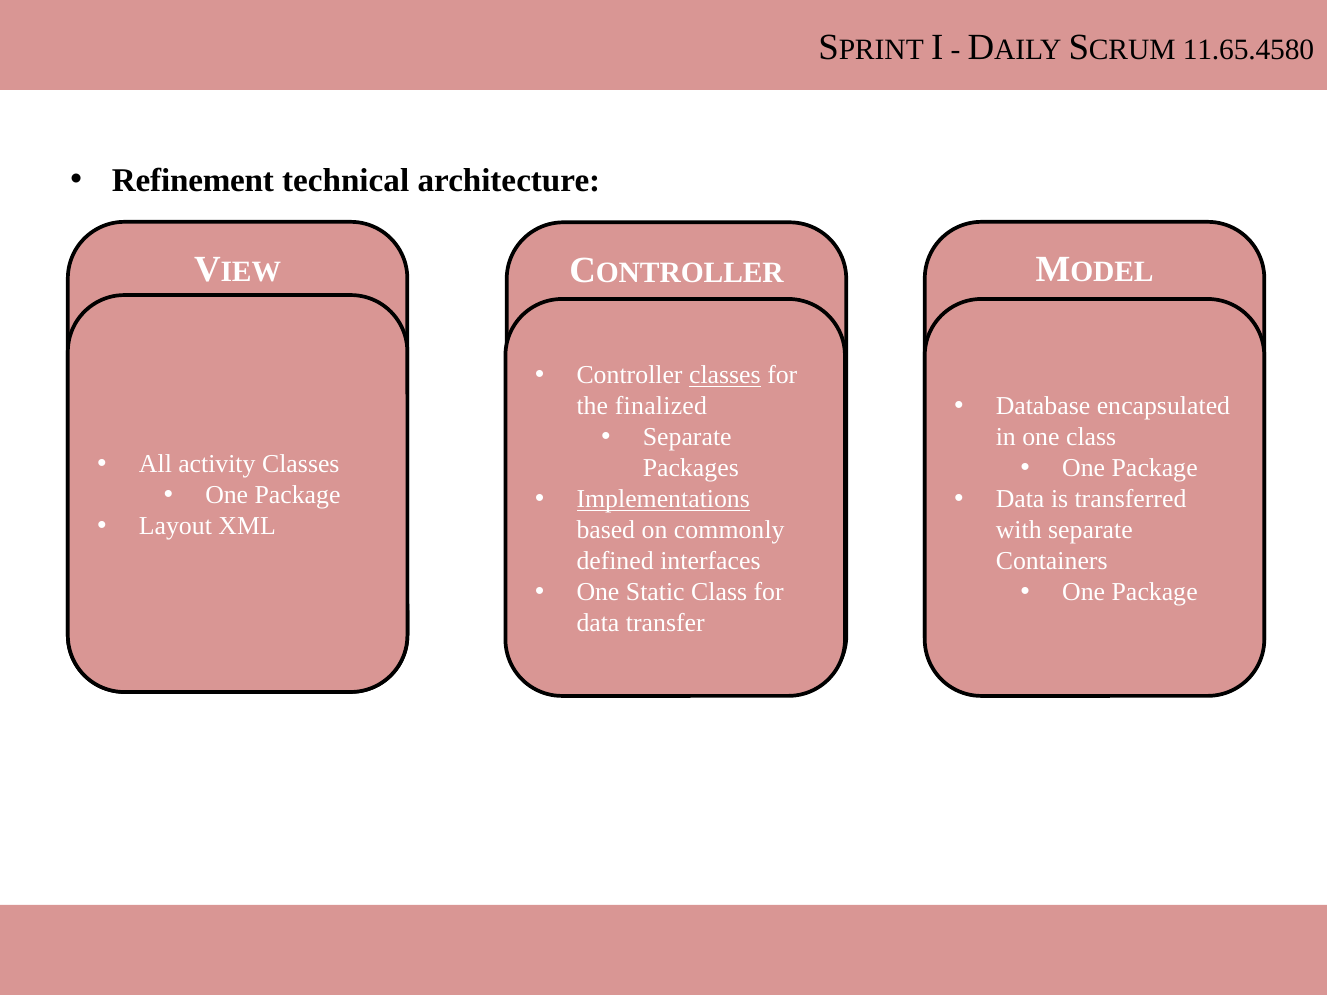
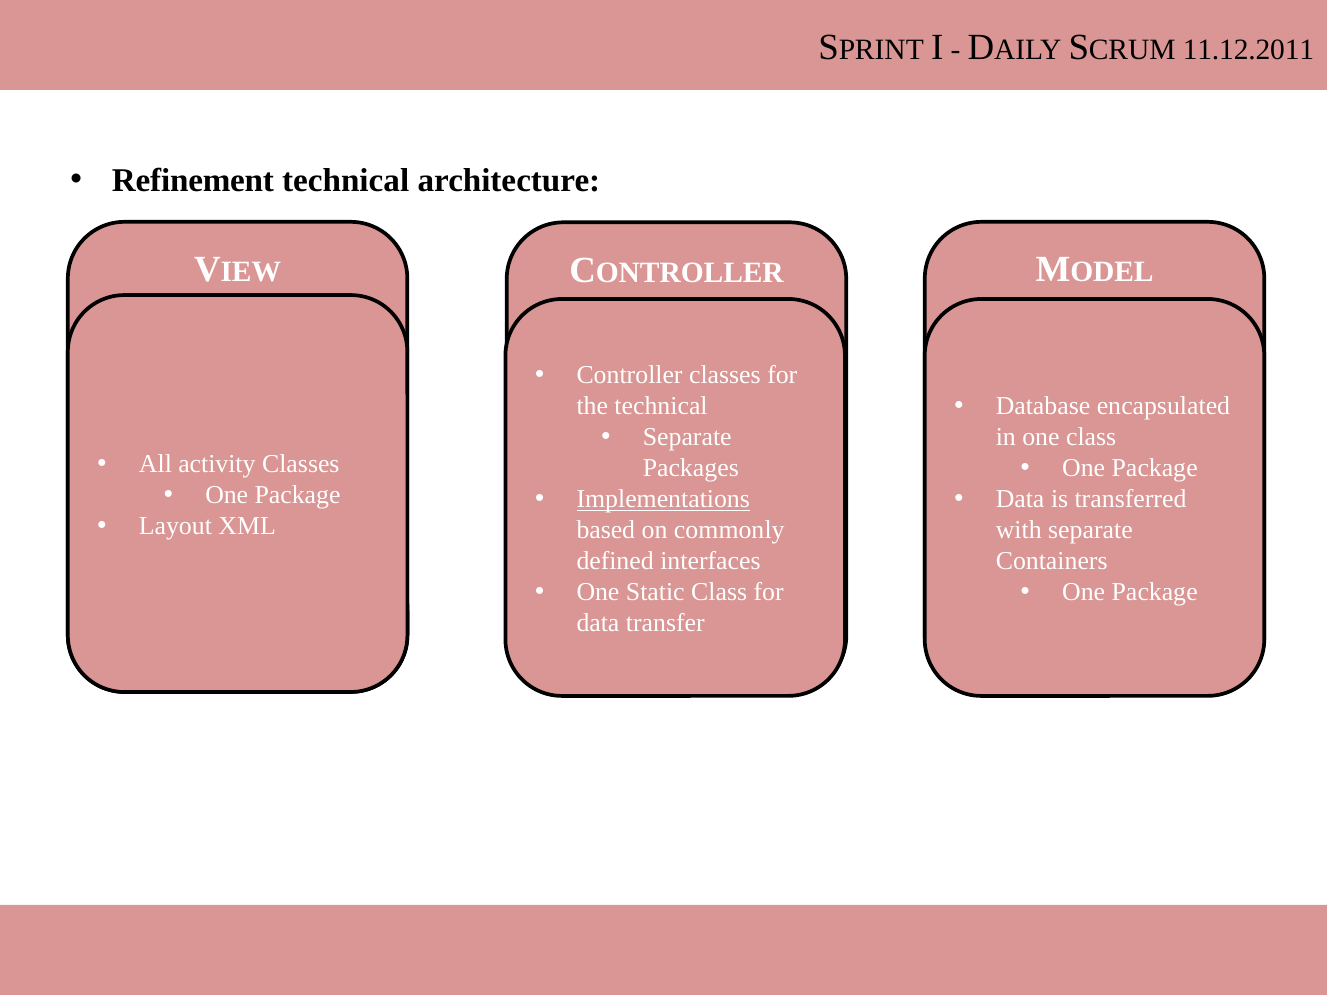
11.65.4580: 11.65.4580 -> 11.12.2011 (1248, 50)
classes underline: present -> none (725, 375)
the finalized: finalized -> technical (661, 406)
